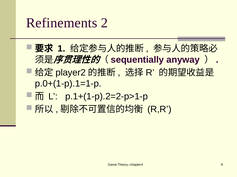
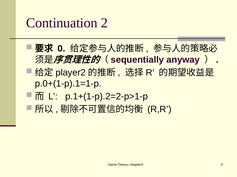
Refinements: Refinements -> Continuation (62, 23)
1: 1 -> 0 (61, 49)
